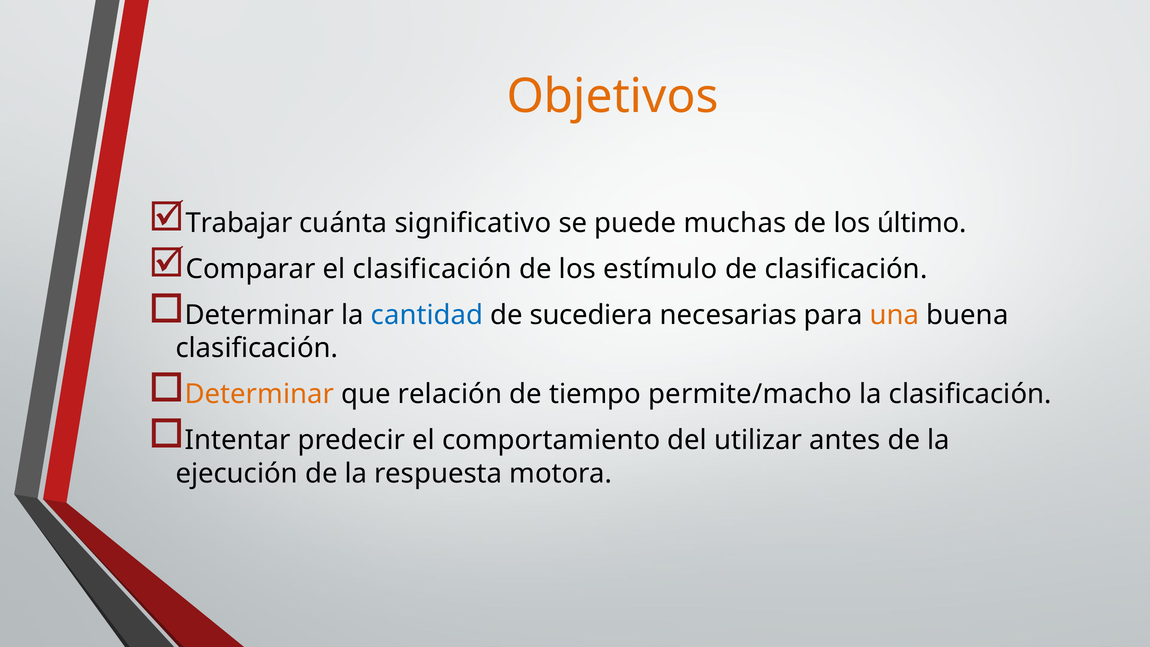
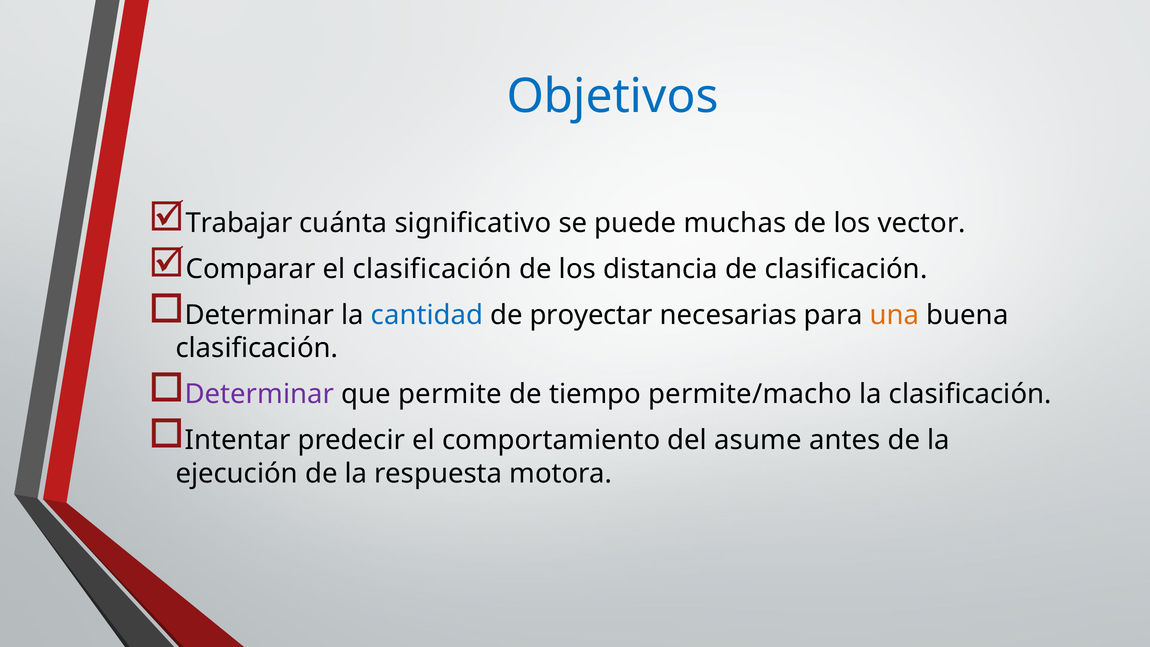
Objetivos colour: orange -> blue (613, 96)
último: último -> vector (922, 223)
estímulo: estímulo -> distancia (661, 269)
sucediera: sucediera -> proyectar (591, 315)
Determinar colour: orange -> purple (259, 394)
relación: relación -> permite (450, 394)
utilizar: utilizar -> asume (758, 440)
